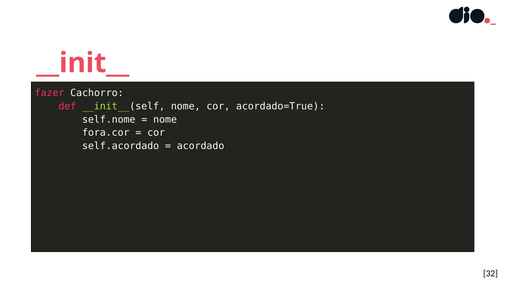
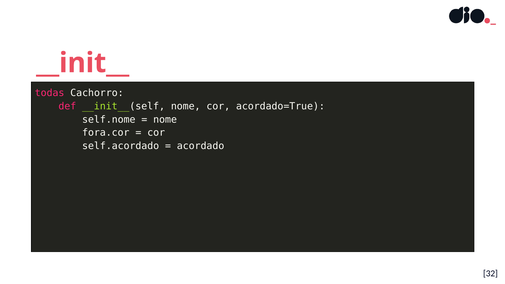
fazer: fazer -> todas (50, 93)
